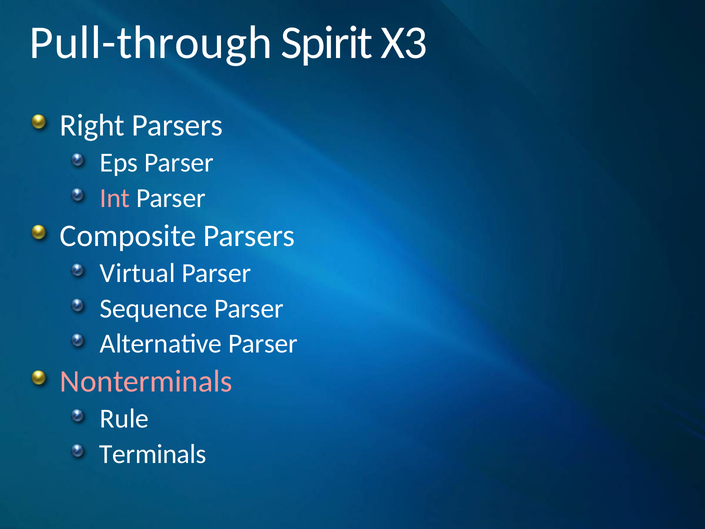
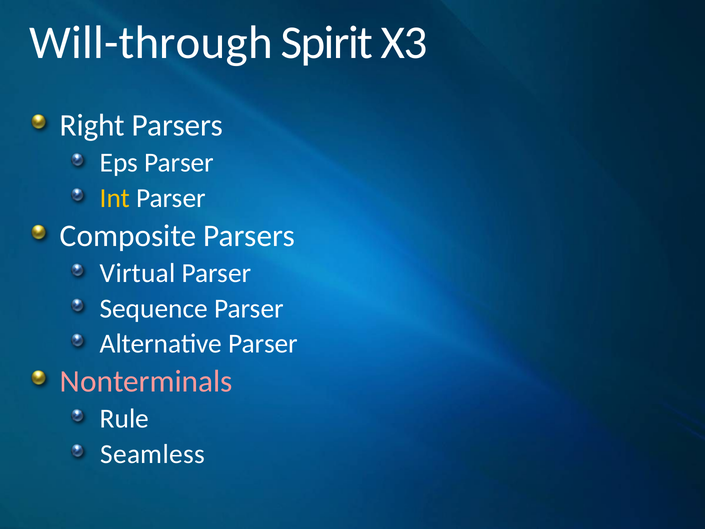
Pull-through: Pull-through -> Will-through (151, 43)
Int colour: pink -> yellow (115, 198)
Terminals: Terminals -> Seamless (153, 454)
